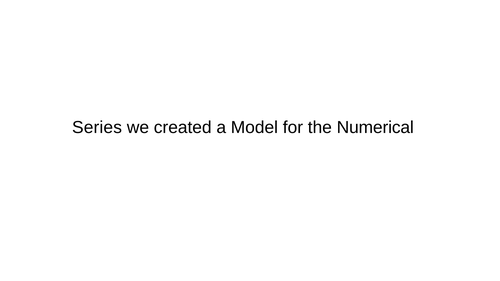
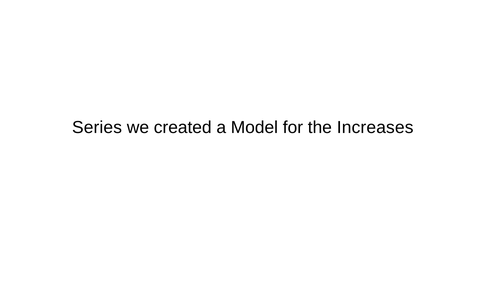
Numerical: Numerical -> Increases (375, 127)
